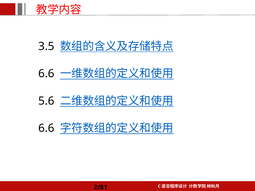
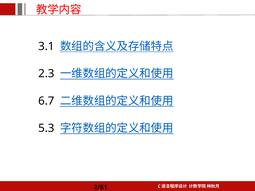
3.5: 3.5 -> 3.1 (46, 46)
6.6: 6.6 -> 2.3 (46, 74)
5.6: 5.6 -> 6.7 (46, 101)
6.6: 6.6 -> 5.3 (46, 128)
